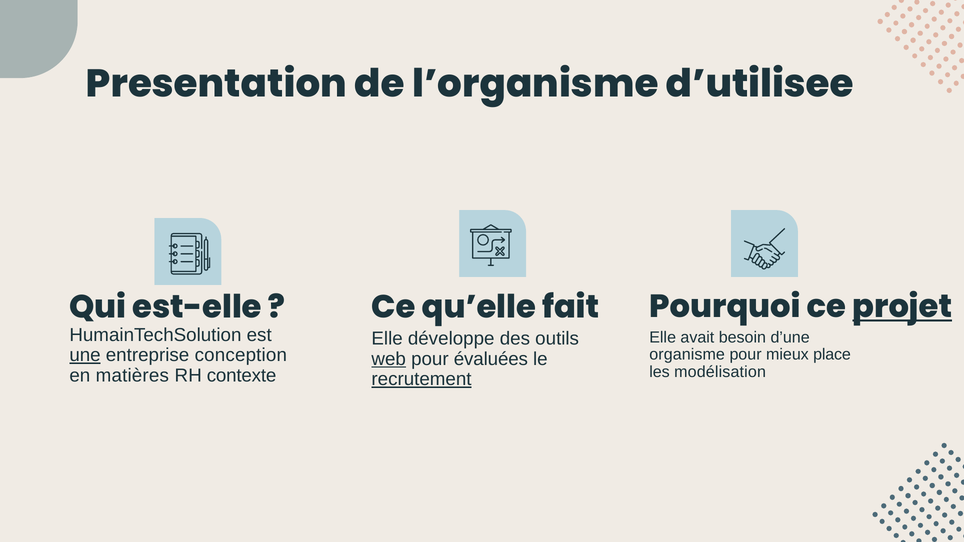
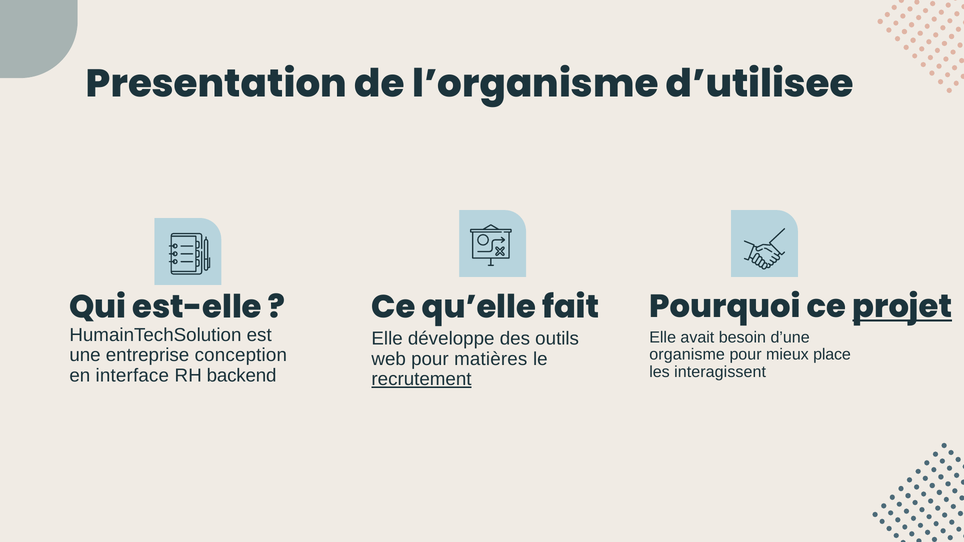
une underline: present -> none (85, 355)
web underline: present -> none (389, 359)
évaluées: évaluées -> matières (491, 359)
modélisation: modélisation -> interagissent (720, 372)
matières: matières -> interface (132, 376)
contexte: contexte -> backend (242, 376)
